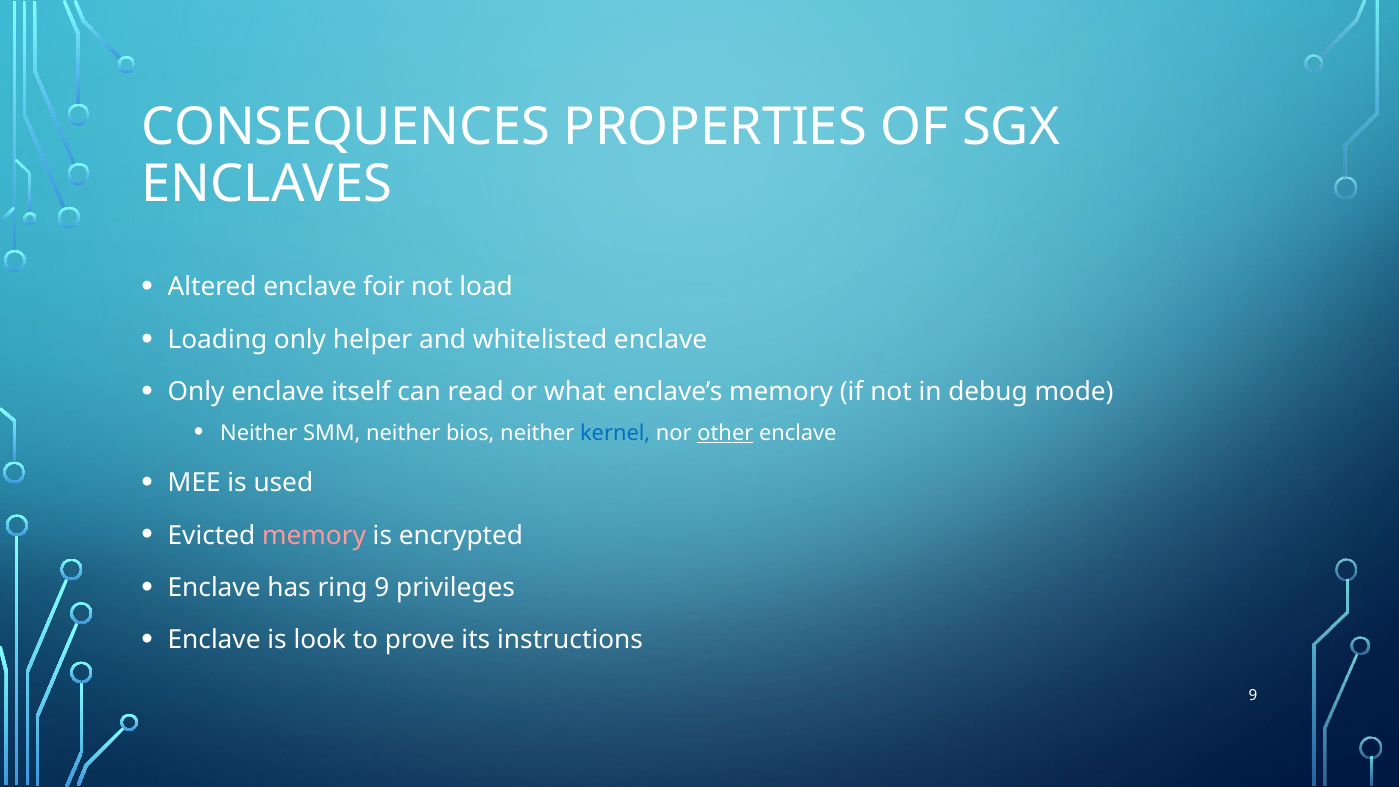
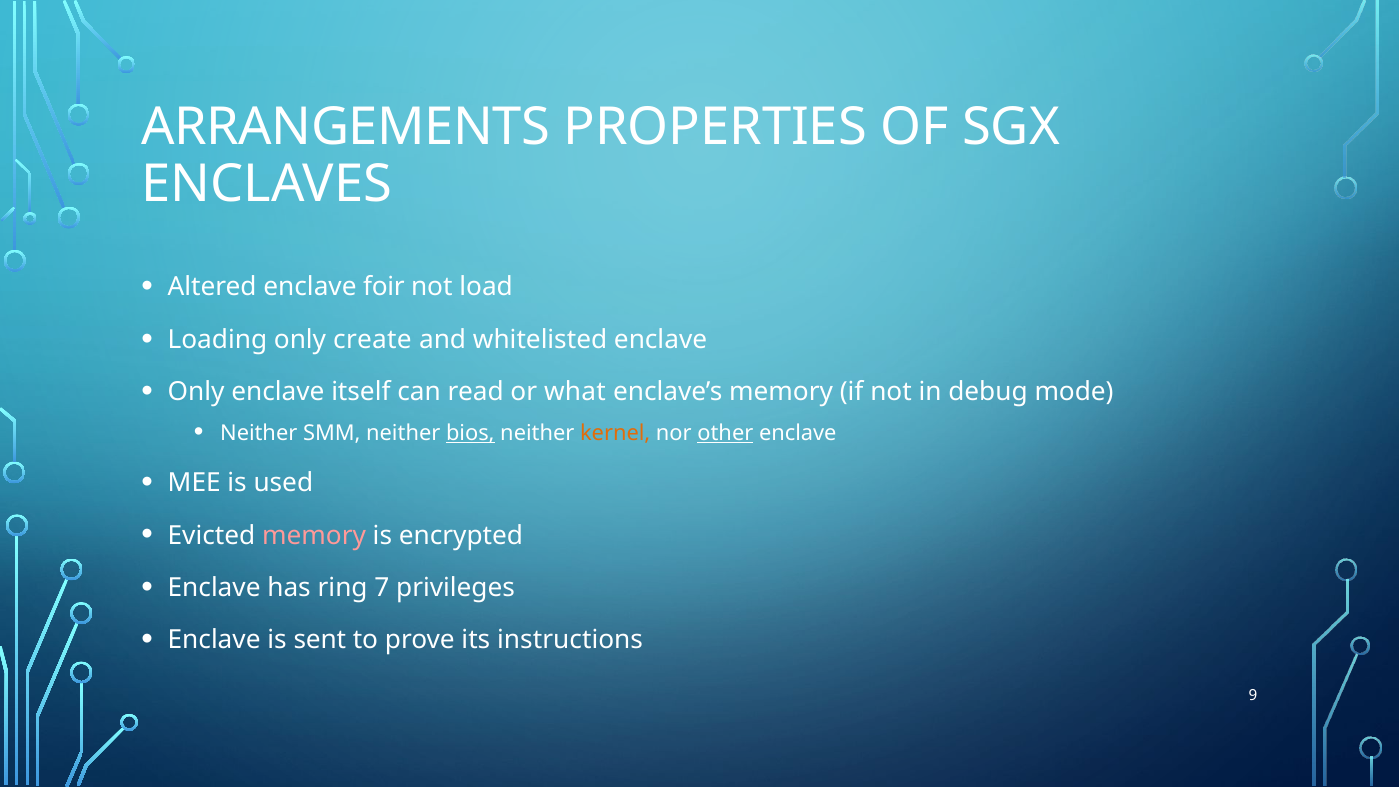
CONSEQUENCES: CONSEQUENCES -> ARRANGEMENTS (346, 127)
helper: helper -> create (372, 340)
bios underline: none -> present (470, 433)
kernel colour: blue -> orange (615, 433)
ring 9: 9 -> 7 (382, 588)
look: look -> sent (320, 640)
